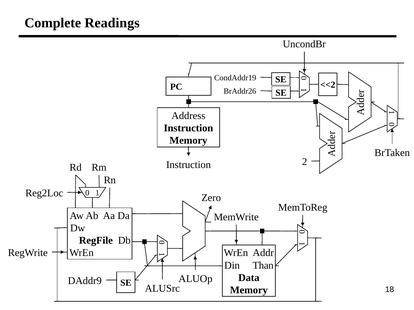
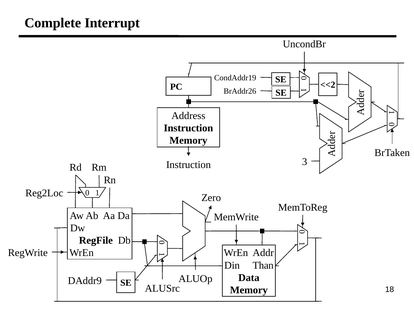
Readings: Readings -> Interrupt (112, 23)
2: 2 -> 3 (305, 162)
